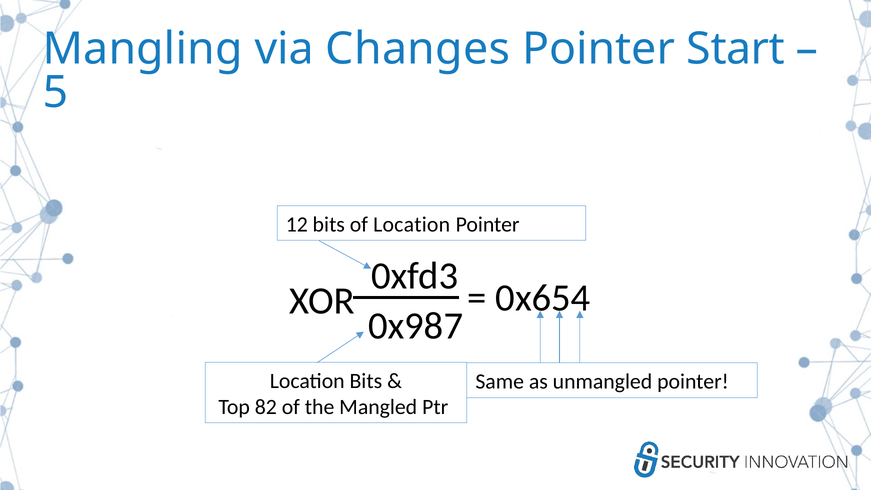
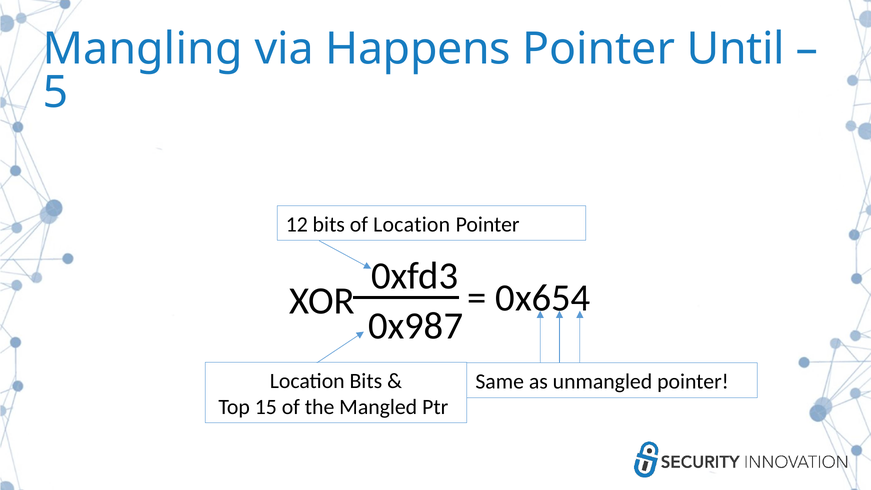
Changes: Changes -> Happens (418, 49)
Start: Start -> Until (736, 49)
82: 82 -> 15 (266, 407)
